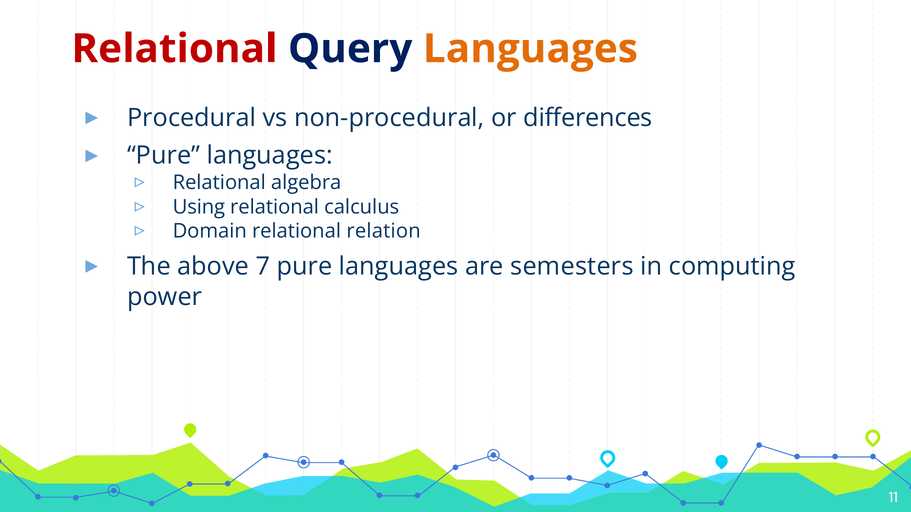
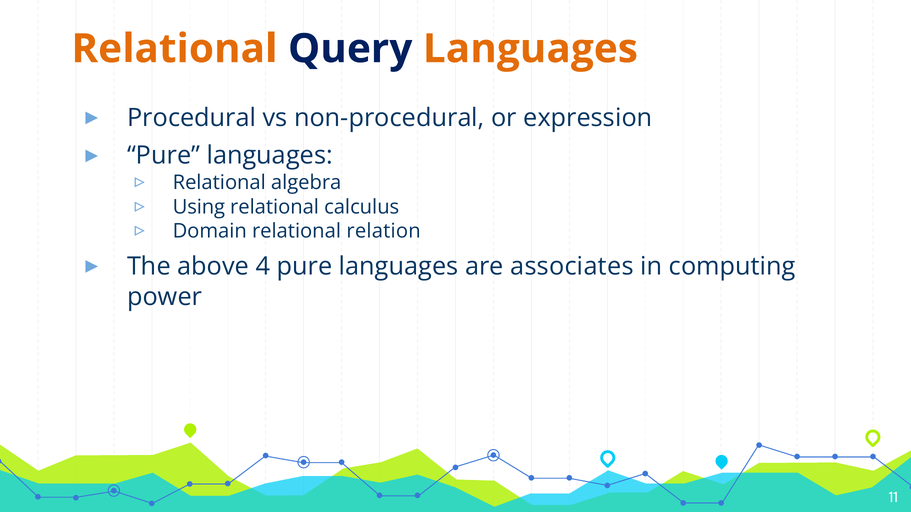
Relational colour: red -> orange (174, 49)
differences: differences -> expression (588, 118)
7: 7 -> 4 (263, 267)
semesters: semesters -> associates (572, 267)
